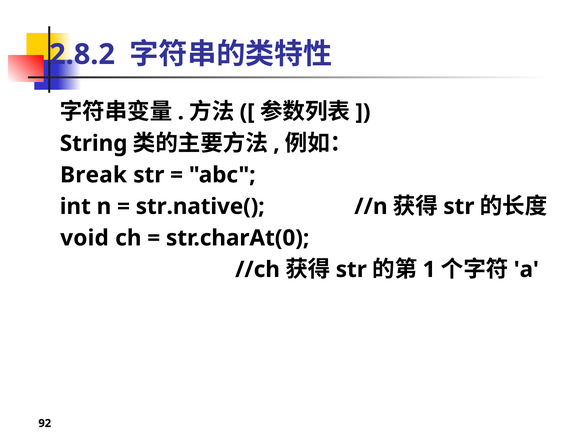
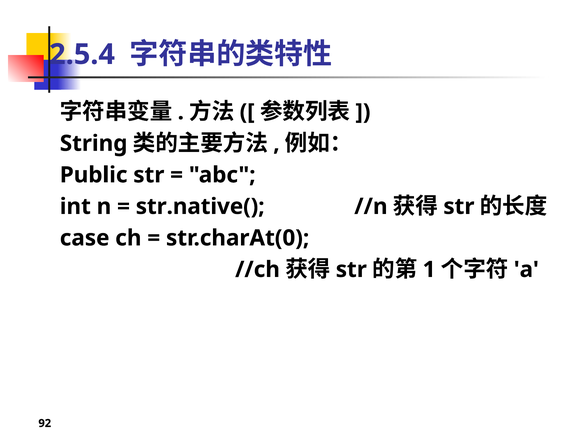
2.8.2: 2.8.2 -> 2.5.4 (82, 54)
Break: Break -> Public (94, 175)
void: void -> case (85, 238)
